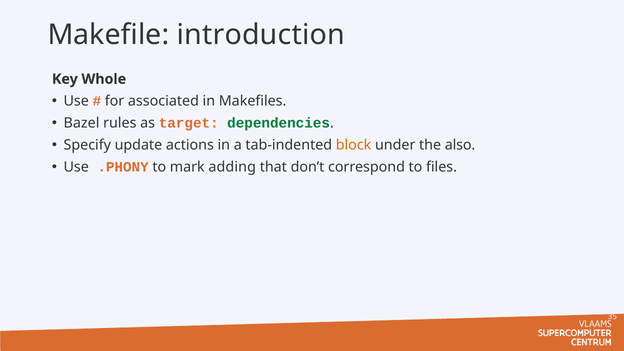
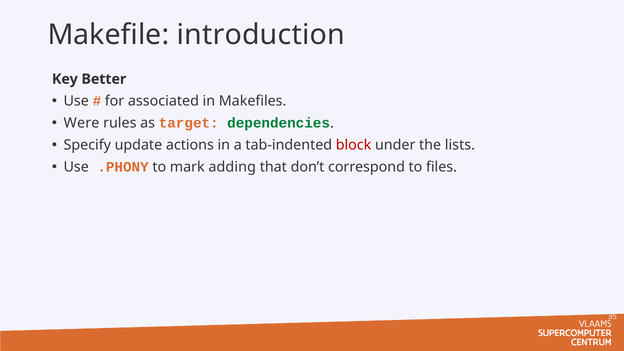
Whole: Whole -> Better (104, 79)
Bazel: Bazel -> Were (81, 123)
block colour: orange -> red (354, 145)
also: also -> lists (460, 145)
